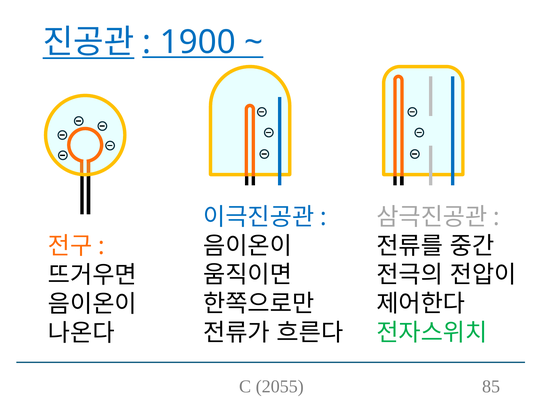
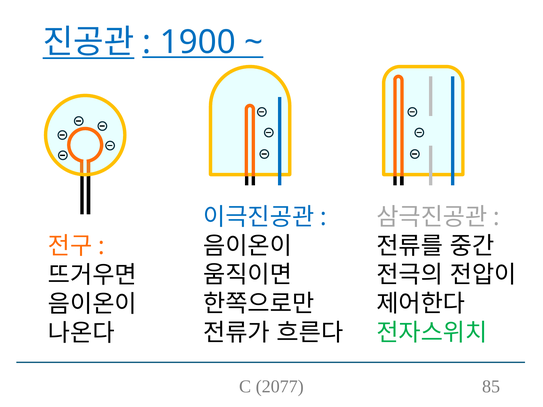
2055: 2055 -> 2077 (280, 387)
